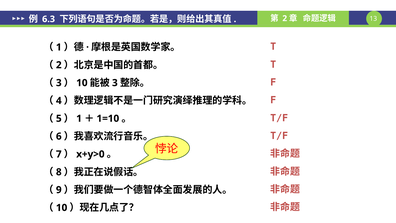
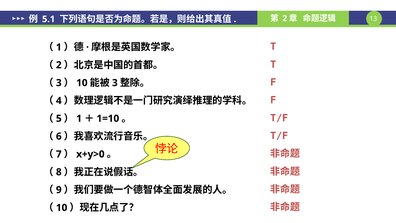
6.3: 6.3 -> 5.1 (49, 19)
